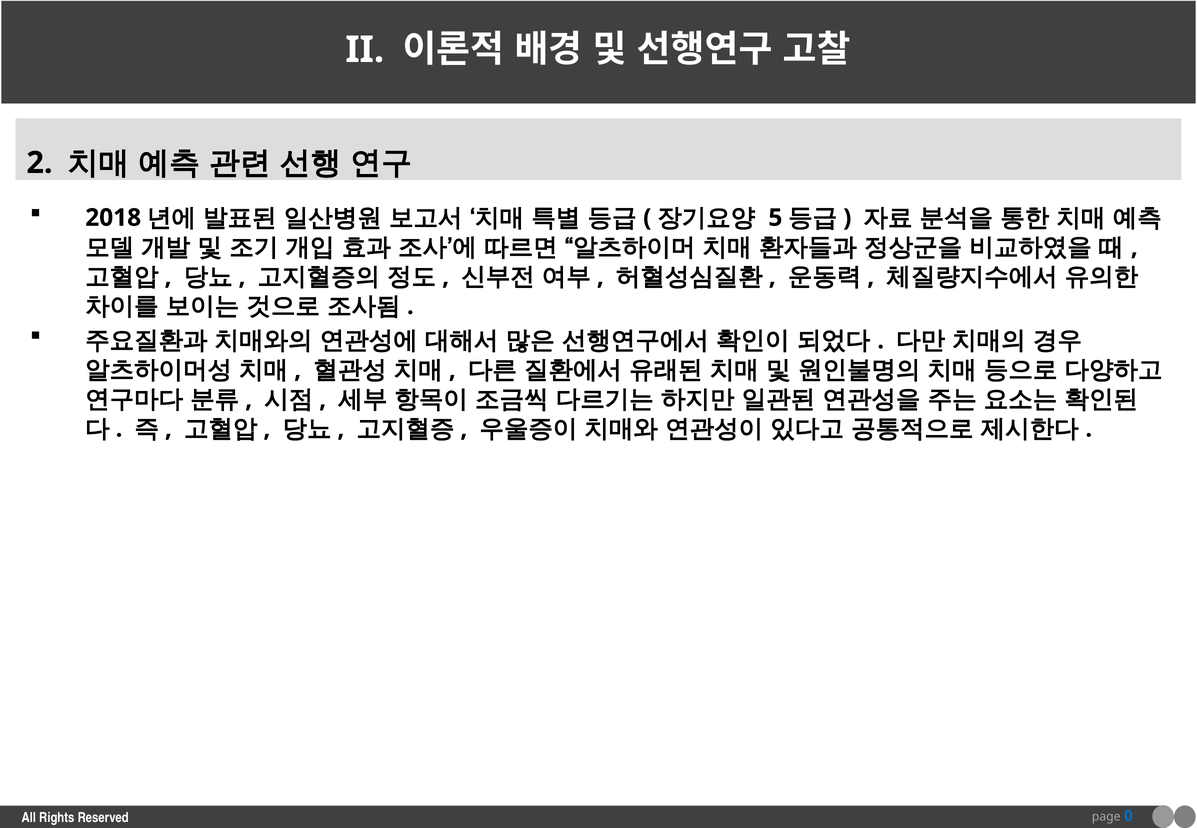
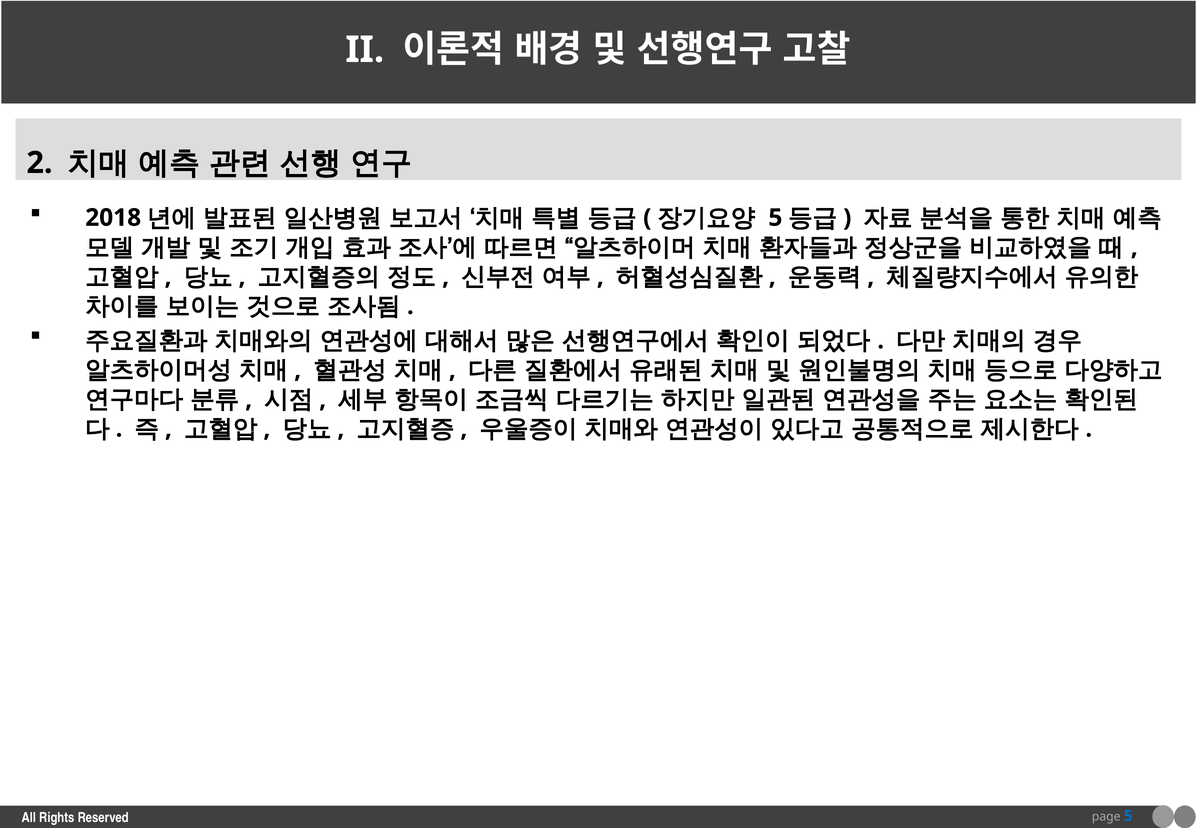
page 0: 0 -> 5 (1128, 817)
